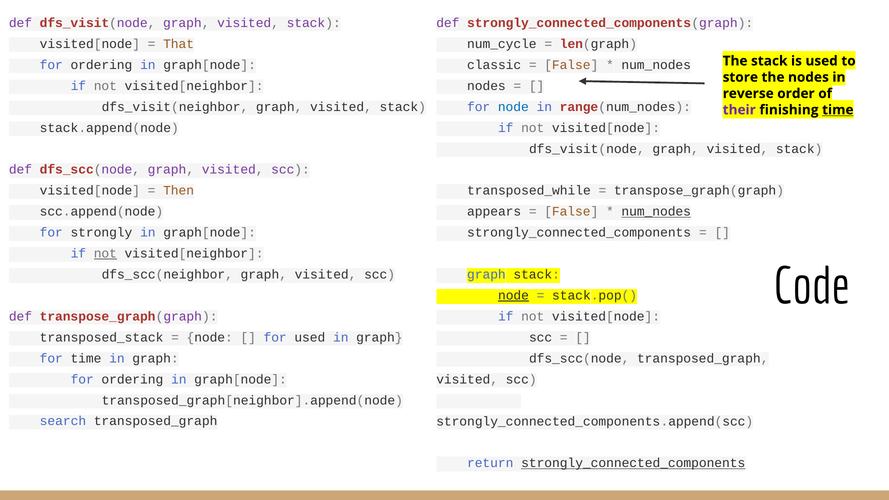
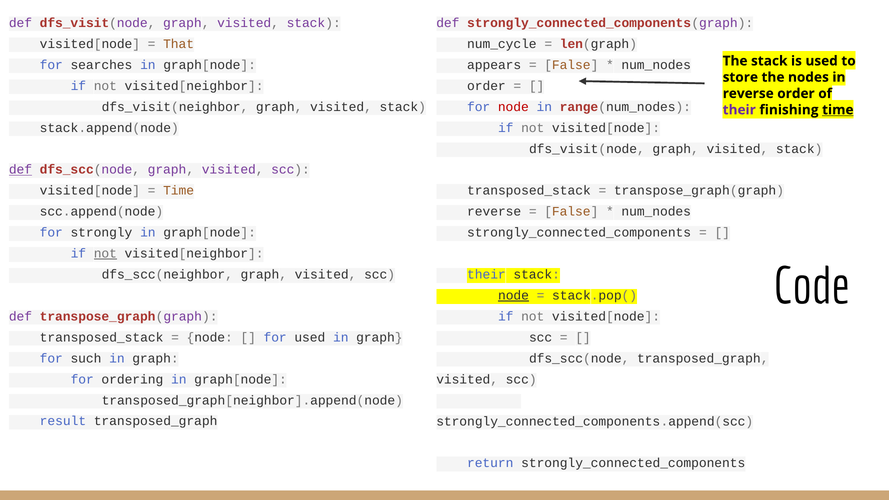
ordering: ordering -> searches (101, 65)
classic: classic -> appears (494, 65)
nodes: nodes -> order (486, 86)
node colour: blue -> red (513, 107)
def underline: none -> present (20, 170)
Then: Then -> Time (179, 191)
transposed_while: transposed_while -> transposed_stack (529, 191)
appears: appears -> reverse (494, 212)
num_nodes underline: present -> none (656, 212)
graph: graph -> their (486, 275)
for time: time -> such (86, 358)
search: search -> result (63, 421)
strongly_connected_components underline: present -> none (633, 463)
